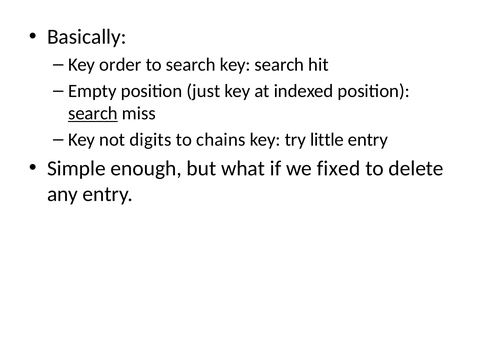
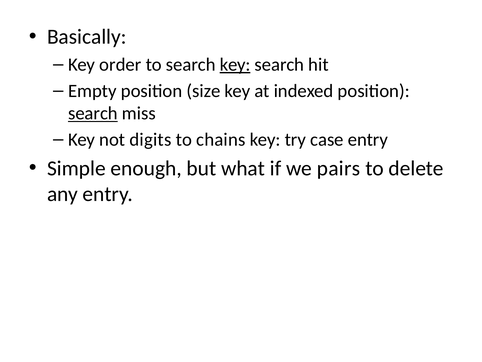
key underline: none -> present (235, 65)
just: just -> size (203, 91)
little: little -> case (327, 140)
fixed: fixed -> pairs (339, 168)
